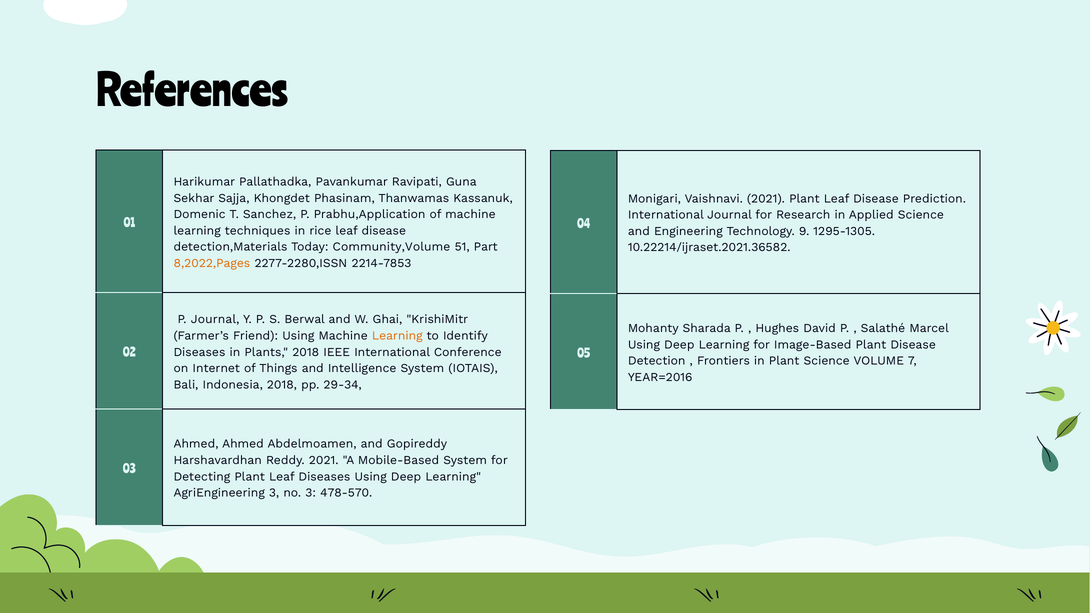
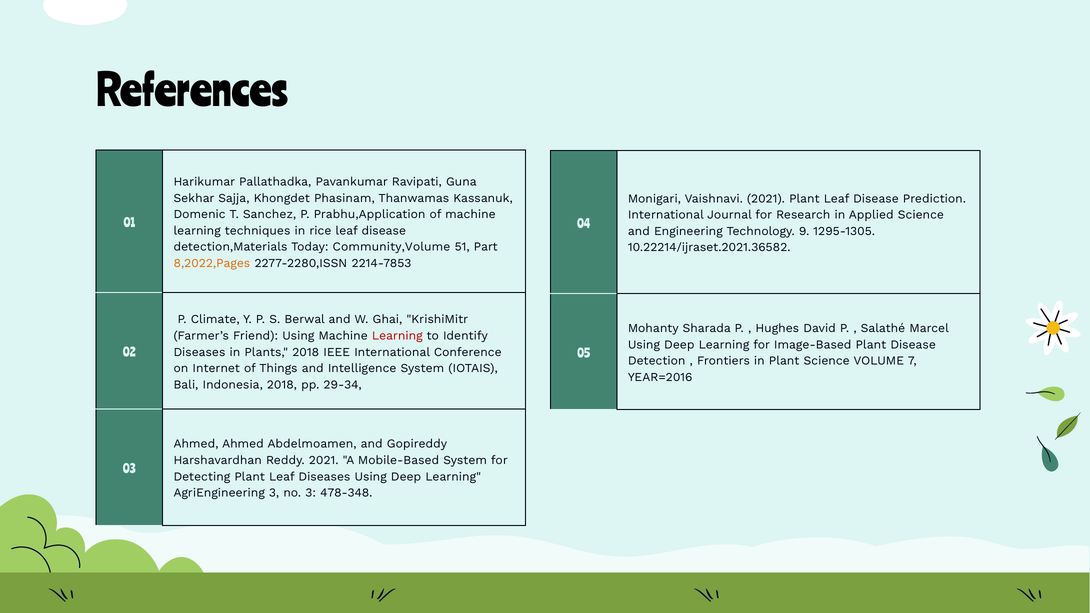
P Journal: Journal -> Climate (215, 320)
Learning colour: orange -> red (397, 336)
478-570: 478-570 -> 478-348 (346, 493)
